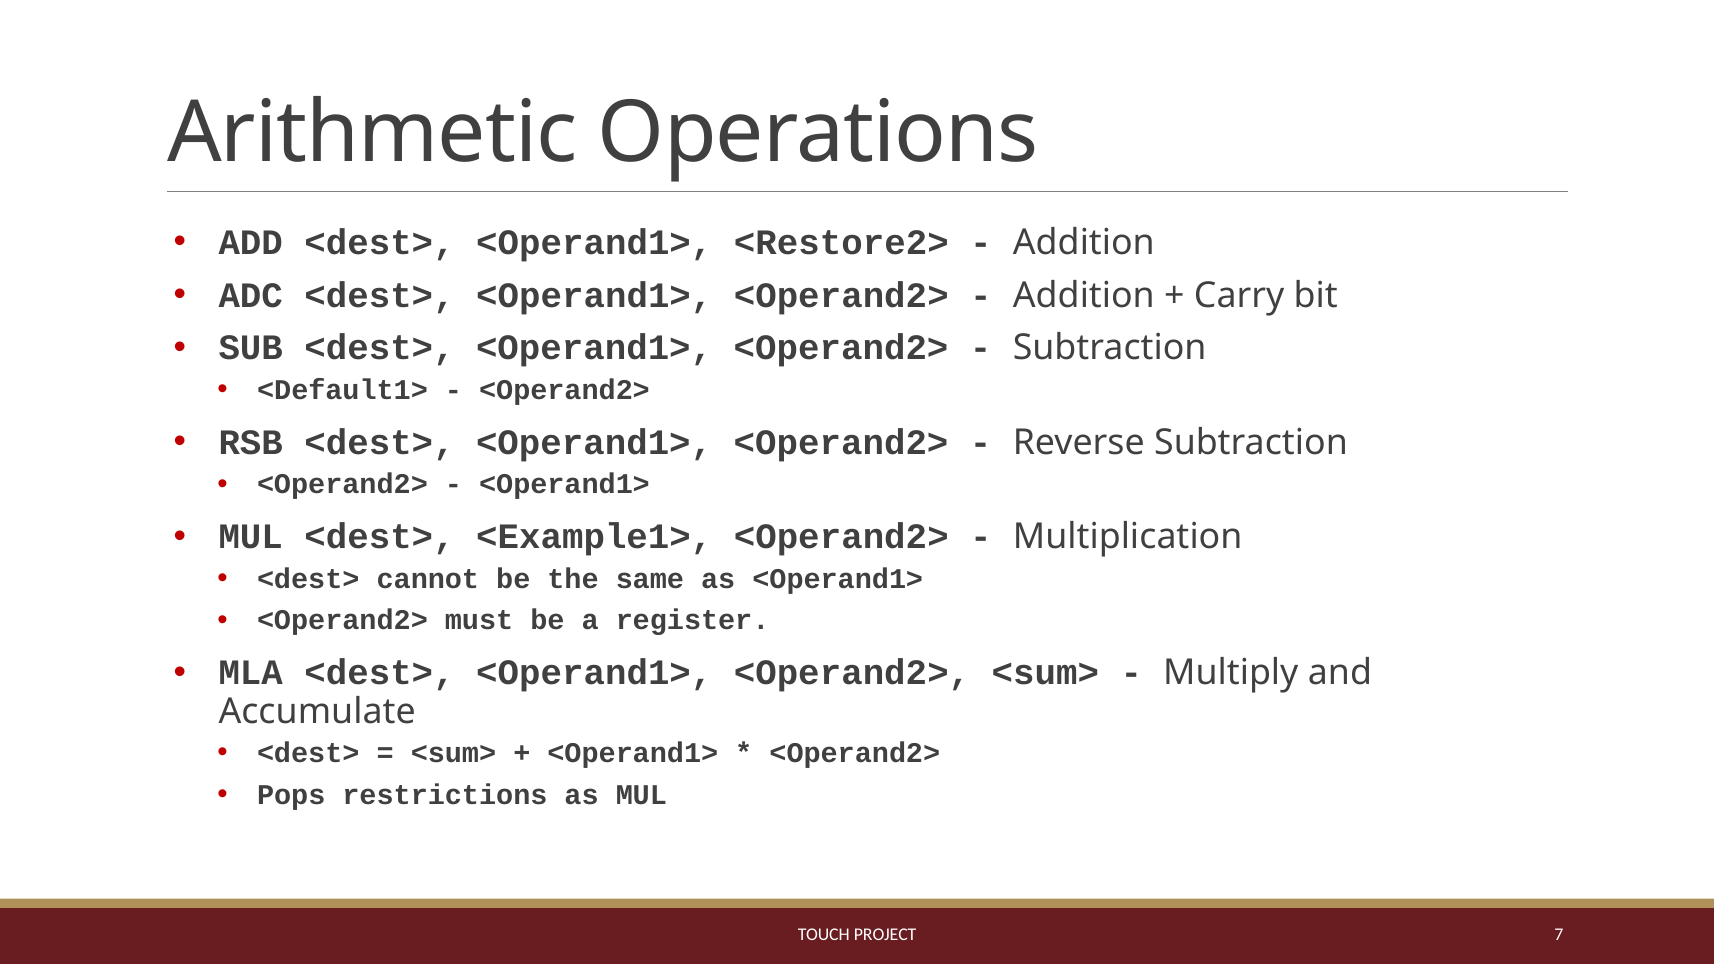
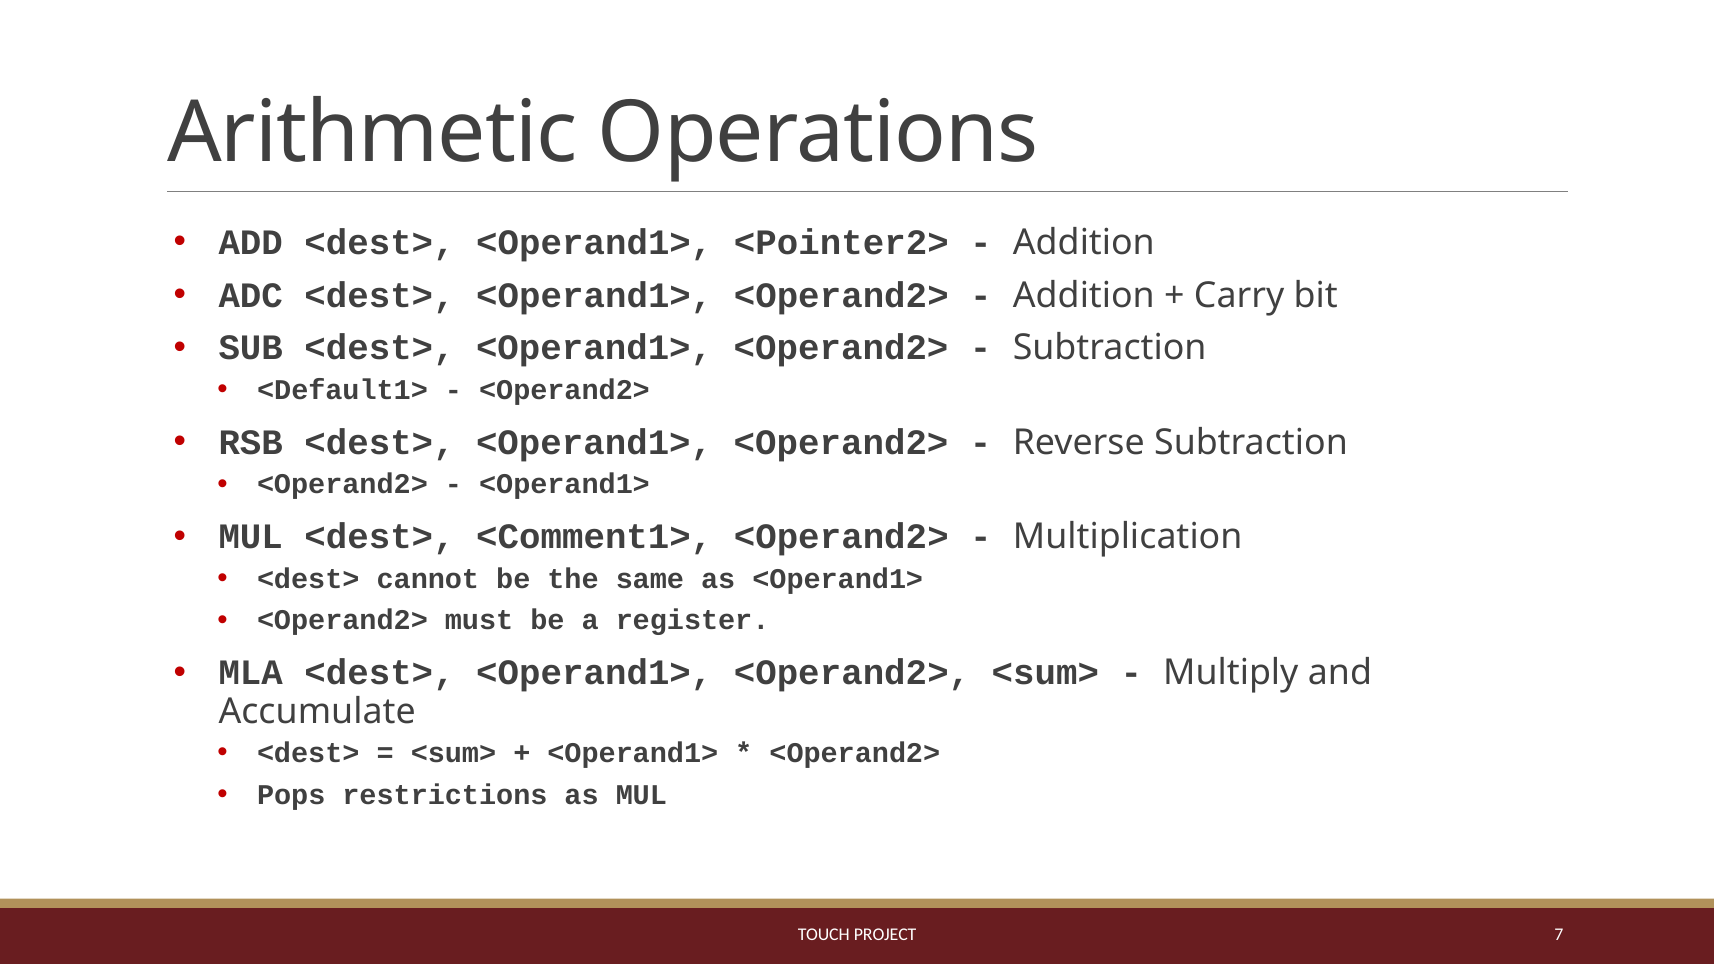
<Restore2>: <Restore2> -> <Pointer2> (841, 242)
<Example1>: <Example1> -> <Comment1> (594, 537)
